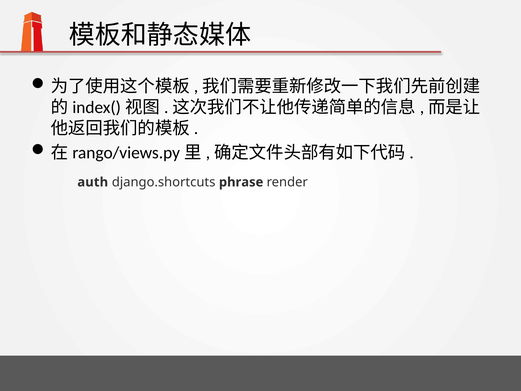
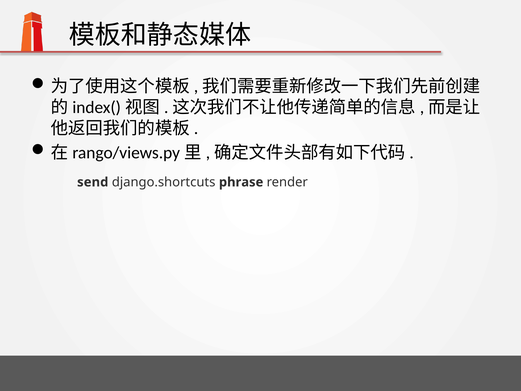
auth: auth -> send (93, 182)
